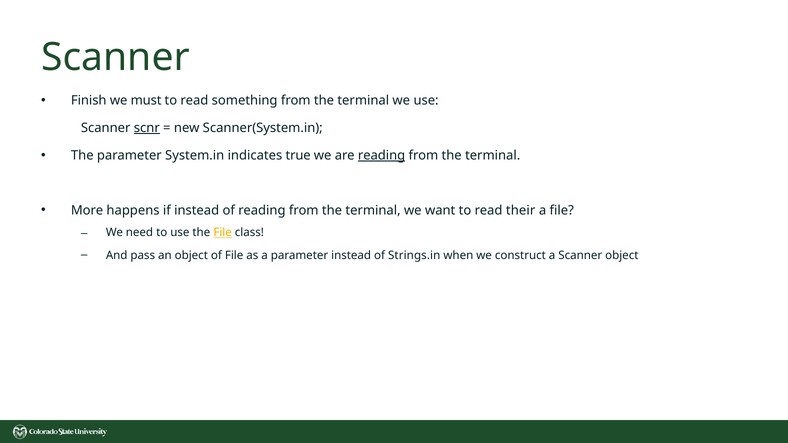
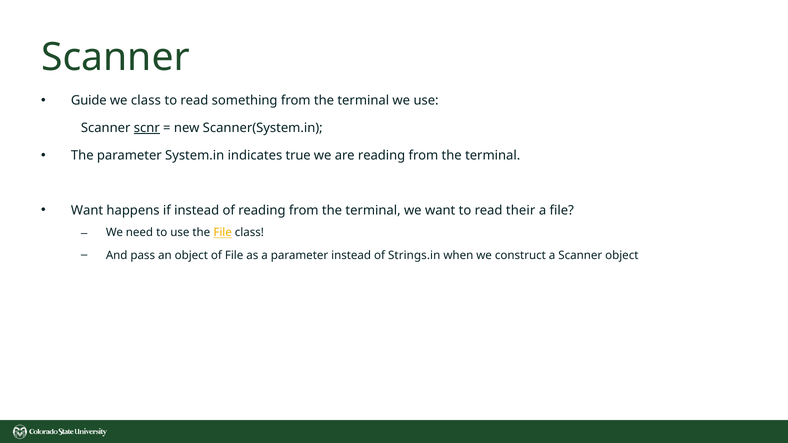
Finish: Finish -> Guide (89, 101)
we must: must -> class (146, 101)
reading underline: present -> none (382, 155)
More: More -> Want (87, 210)
